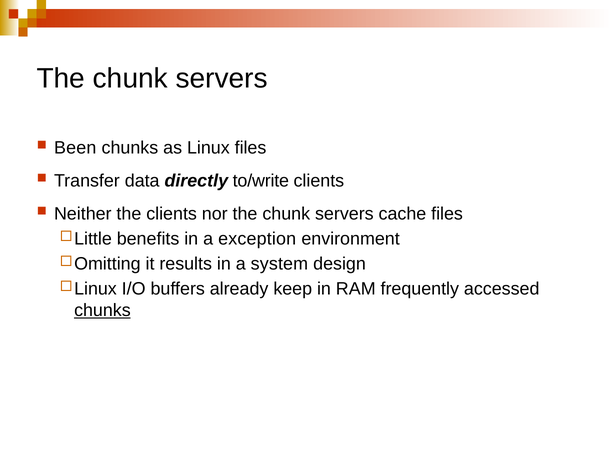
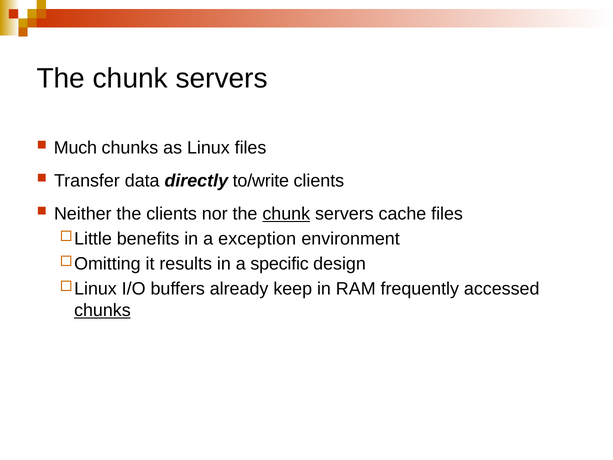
Been: Been -> Much (75, 148)
chunk underline: none -> present (286, 214)
system: system -> specific (280, 264)
